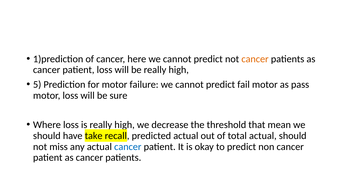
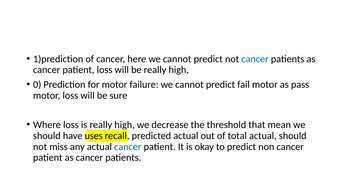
cancer colour: orange -> blue (255, 59)
5: 5 -> 0 (37, 84)
take: take -> uses (94, 136)
